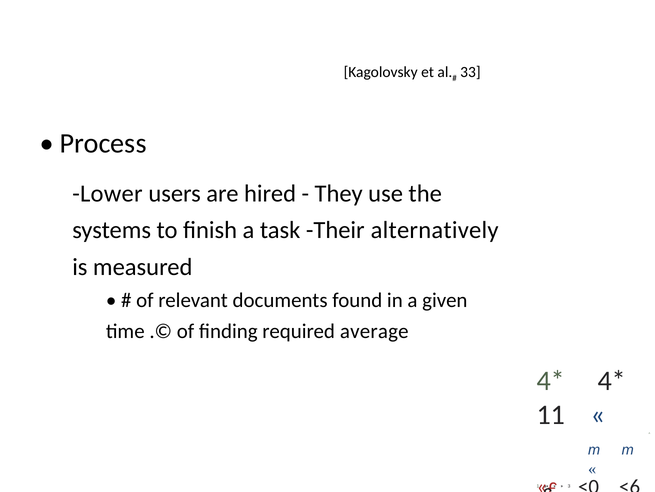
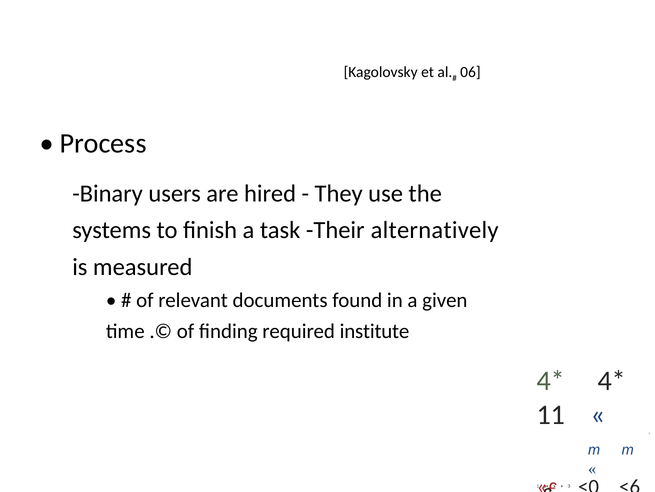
33: 33 -> 06 (470, 72)
Lower: Lower -> Binary (108, 193)
average: average -> institute (374, 331)
